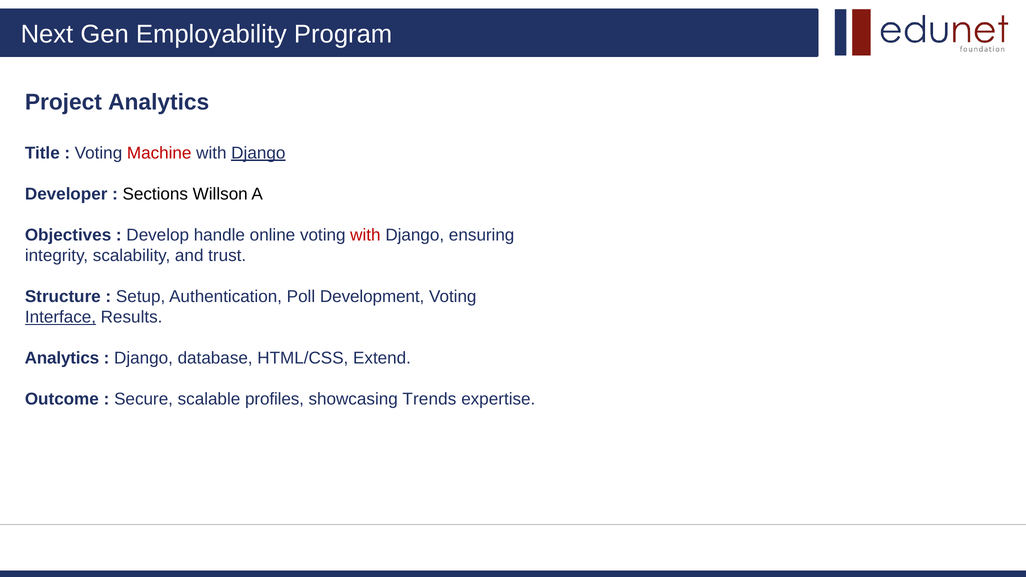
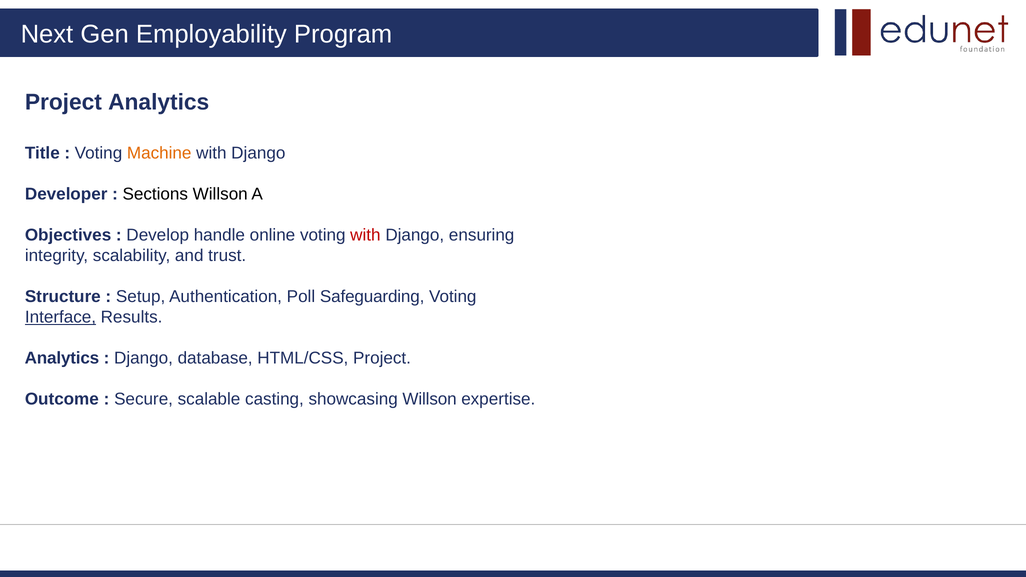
Machine colour: red -> orange (159, 153)
Django underline: present -> none (258, 153)
Development: Development -> Safeguarding (372, 297)
HTML/CSS Extend: Extend -> Project (382, 358)
profiles: profiles -> casting (274, 399)
showcasing Trends: Trends -> Willson (430, 399)
